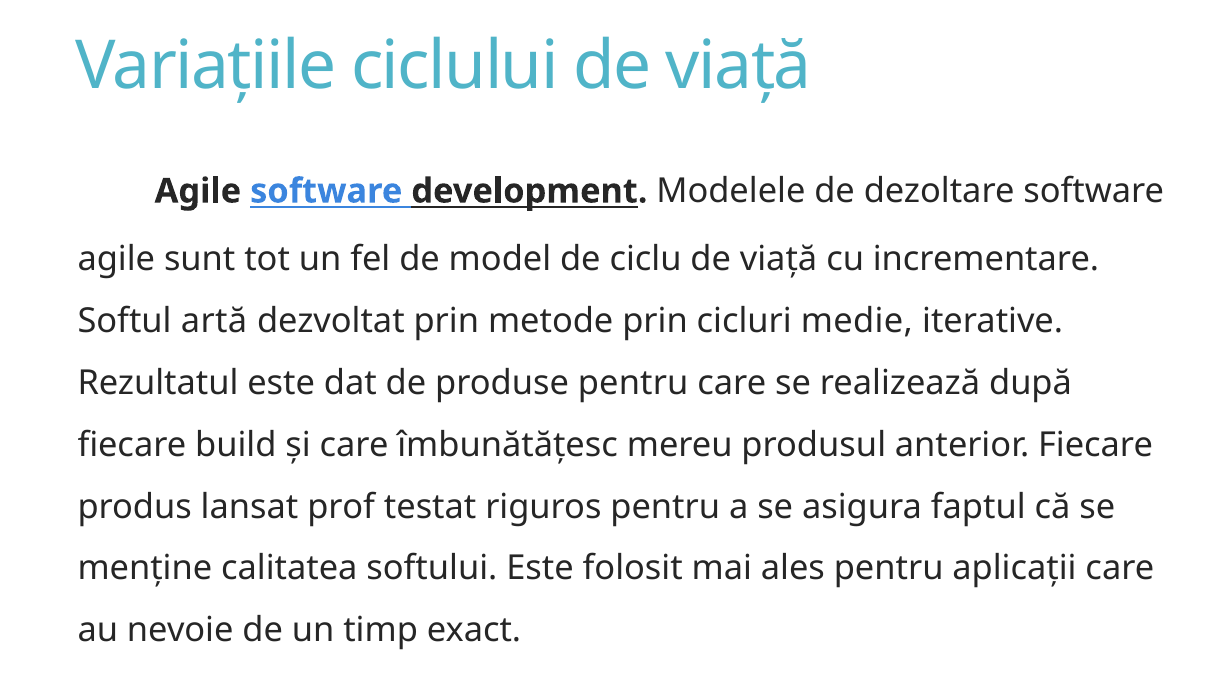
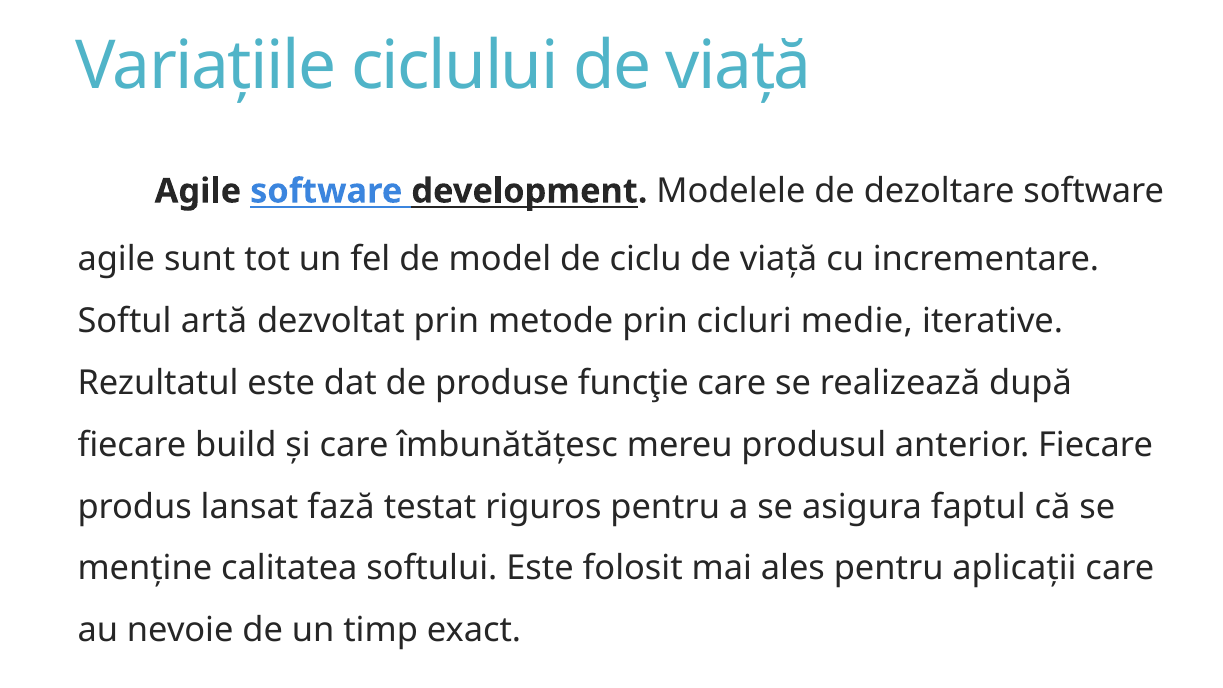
produse pentru: pentru -> funcţie (633, 383)
prof: prof -> fază (341, 507)
